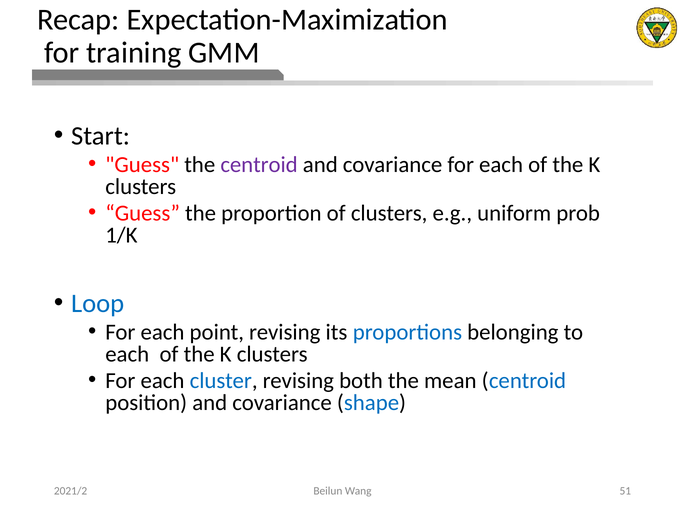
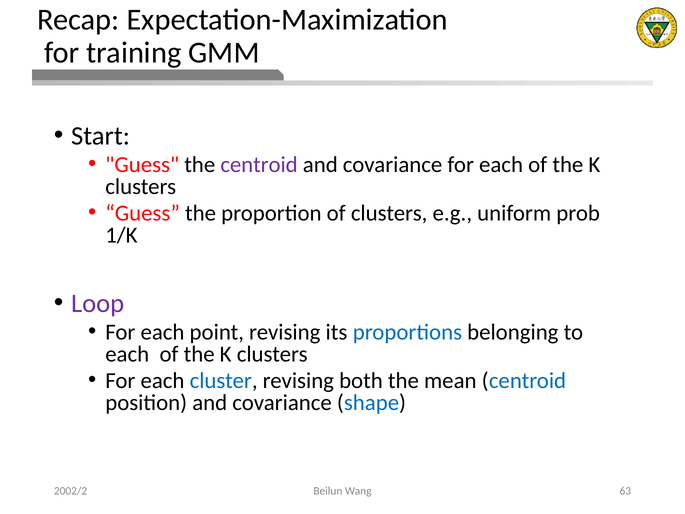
Loop colour: blue -> purple (98, 303)
2021/2: 2021/2 -> 2002/2 (71, 491)
51: 51 -> 63 (625, 491)
